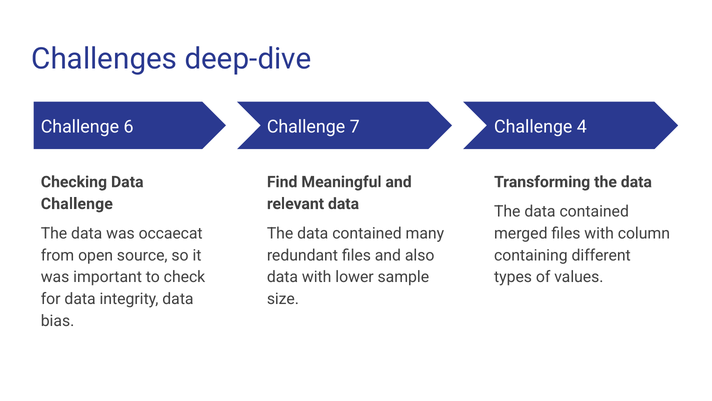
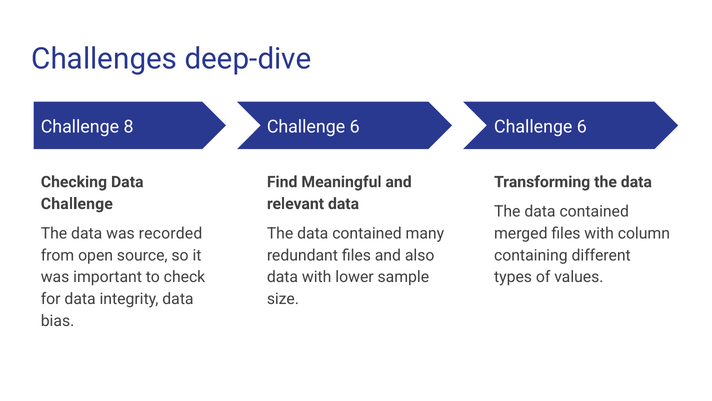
6: 6 -> 8 (129, 126)
7: 7 -> 6 (355, 126)
4: 4 -> 6 (582, 126)
occaecat: occaecat -> recorded (170, 233)
